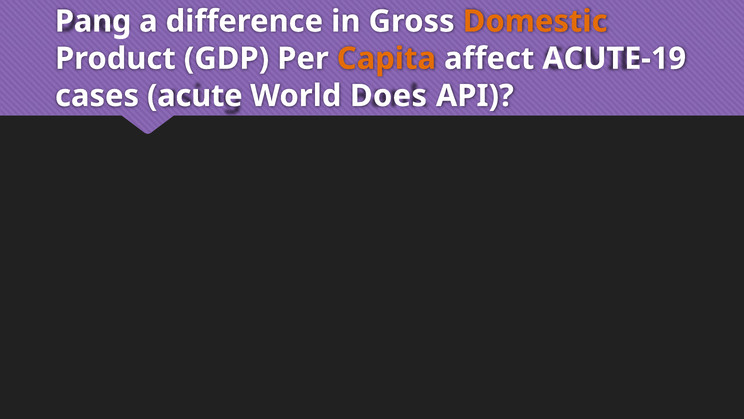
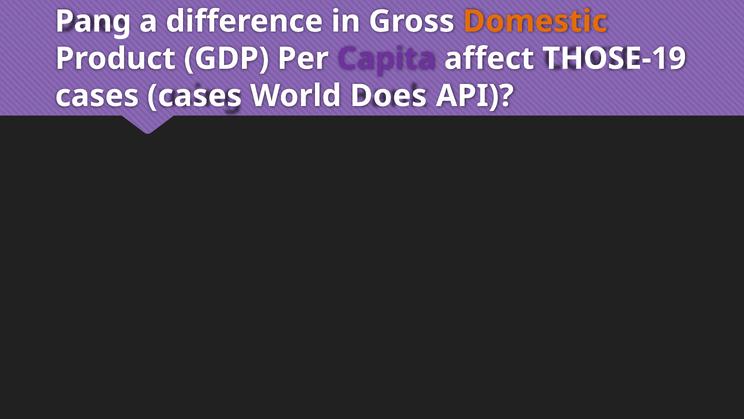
Capita colour: orange -> purple (386, 59)
ACUTE-19: ACUTE-19 -> THOSE-19 (614, 59)
cases acute: acute -> cases (195, 96)
